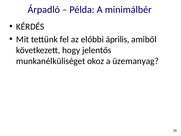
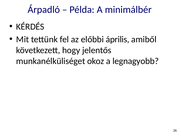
üzemanyag: üzemanyag -> legnagyobb (136, 61)
